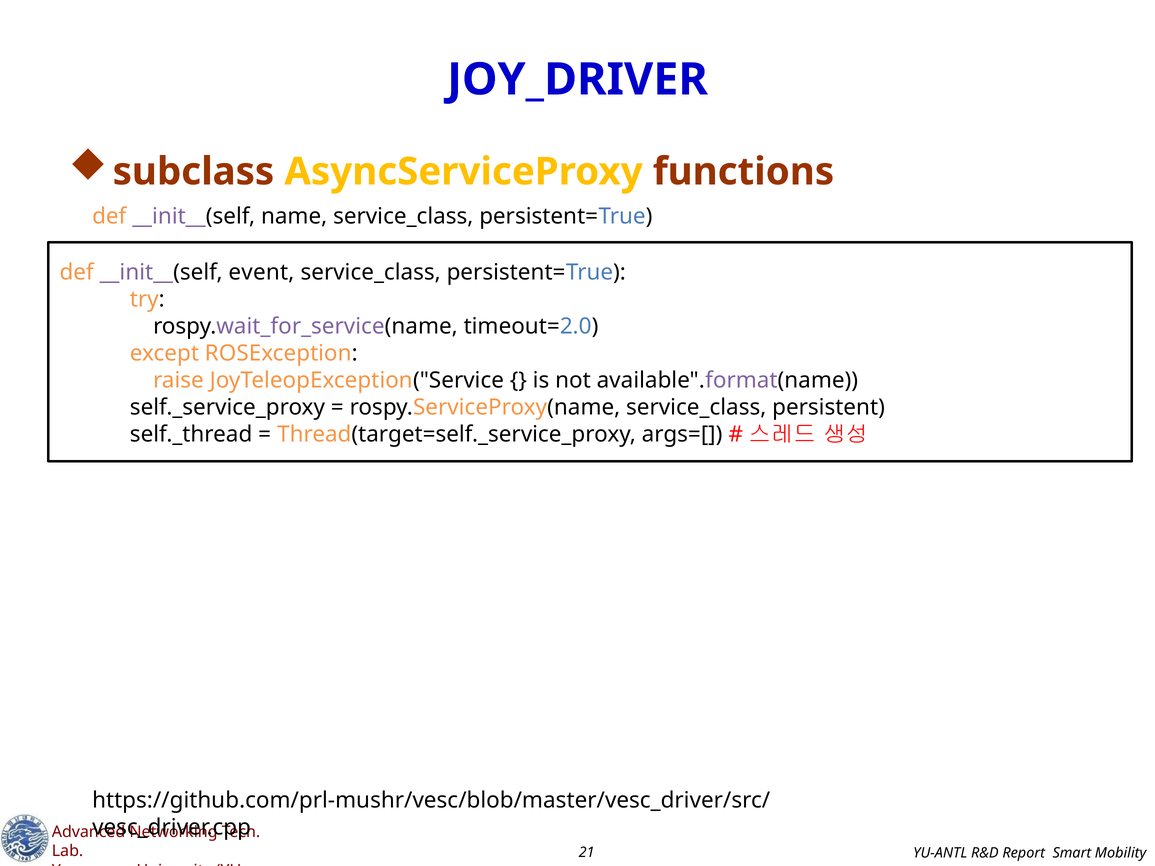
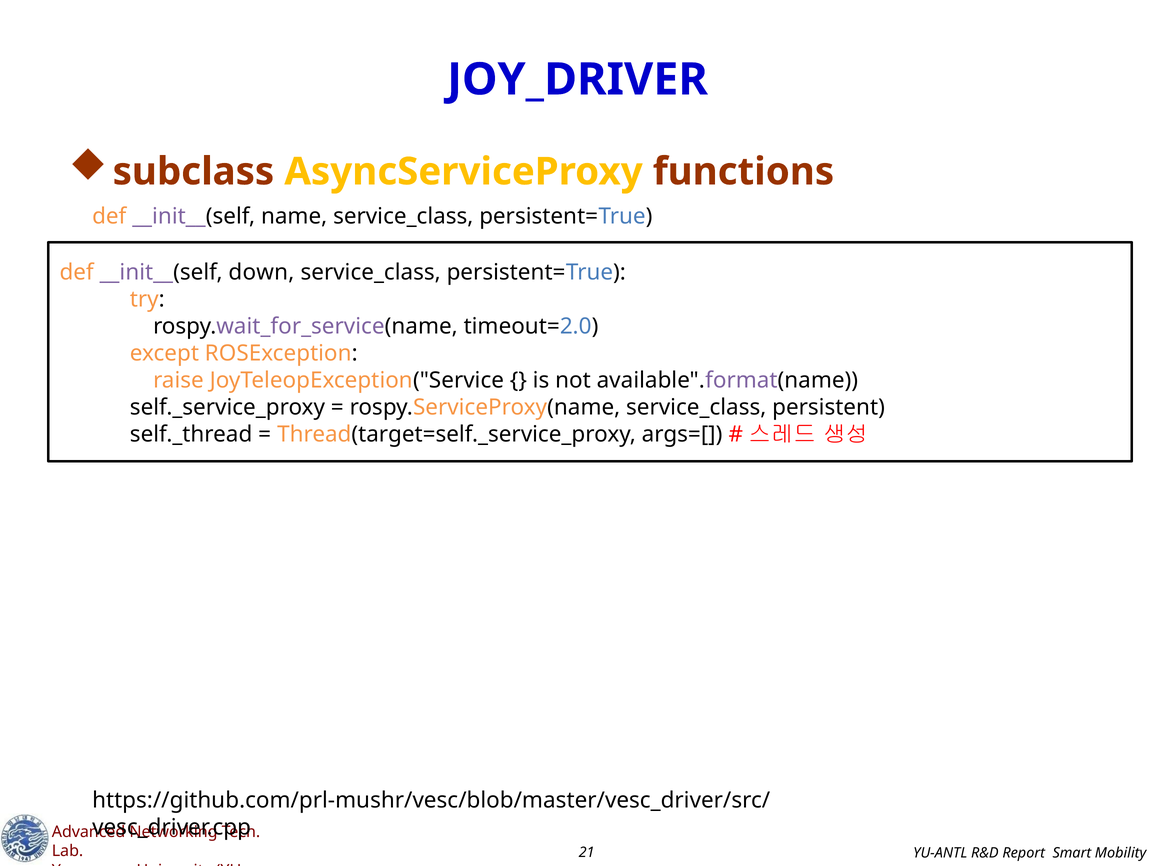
event: event -> down (261, 273)
